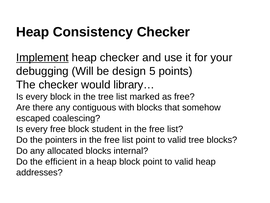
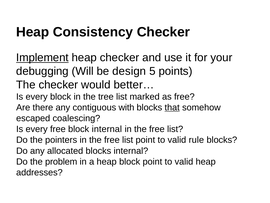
library…: library… -> better… (134, 84)
that underline: none -> present (172, 107)
block student: student -> internal (107, 129)
valid tree: tree -> rule (196, 140)
efficient: efficient -> problem (61, 161)
